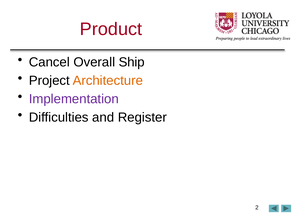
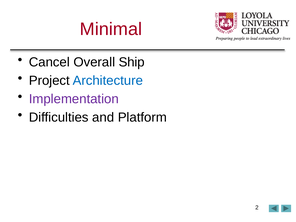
Product: Product -> Minimal (111, 29)
Architecture colour: orange -> blue (108, 81)
Register: Register -> Platform (142, 117)
